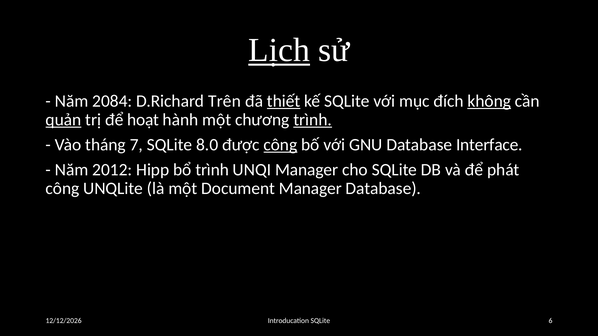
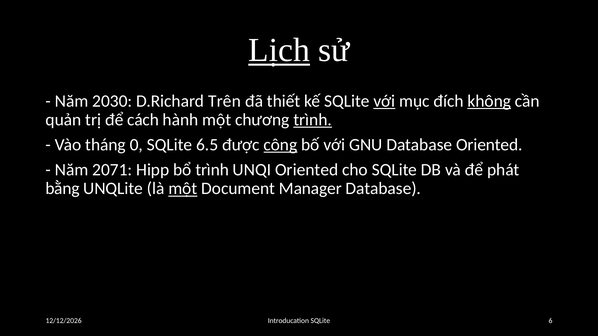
2084: 2084 -> 2030 (112, 101)
thiết underline: present -> none (284, 101)
với underline: none -> present (384, 101)
quản underline: present -> none (63, 120)
hoạt: hoạt -> cách (143, 120)
7: 7 -> 0 (136, 145)
8.0: 8.0 -> 6.5 (207, 145)
Database Interface: Interface -> Oriented (489, 145)
2012: 2012 -> 2071 (112, 170)
UNQI Manager: Manager -> Oriented (307, 170)
công: công -> bằng (63, 189)
một underline: none -> present (183, 189)
